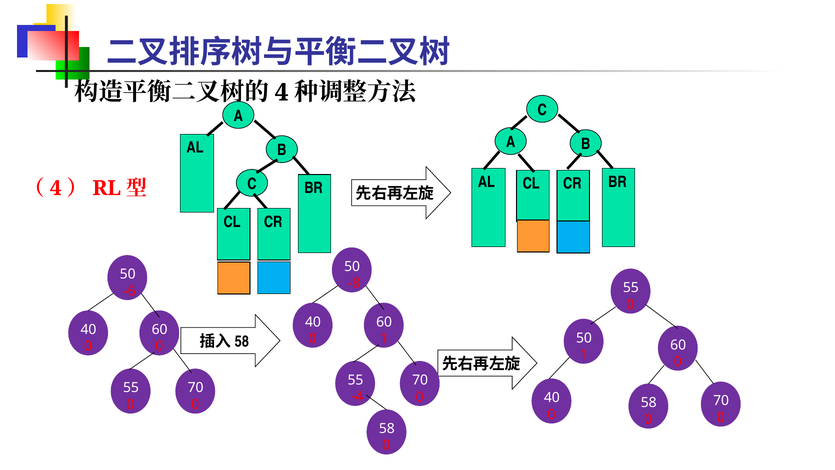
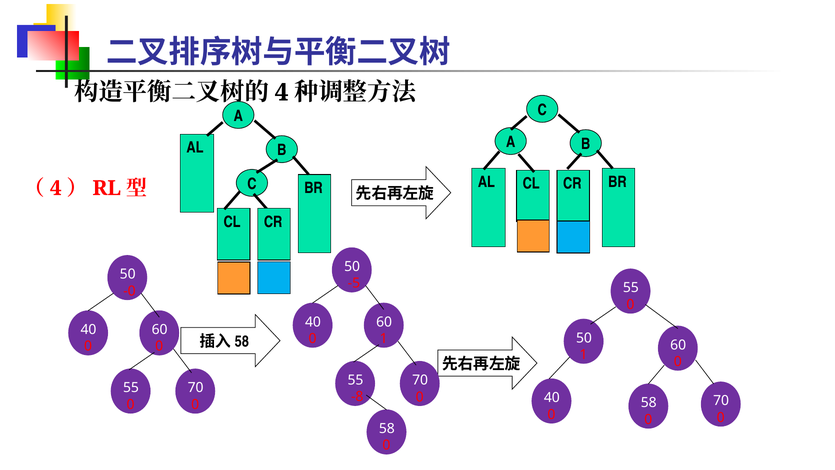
-8: -8 -> -5 (354, 283)
-6: -6 -> -0 (129, 291)
-4: -4 -> -8 (357, 397)
